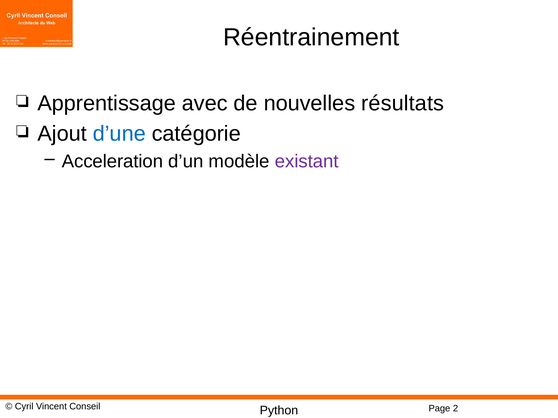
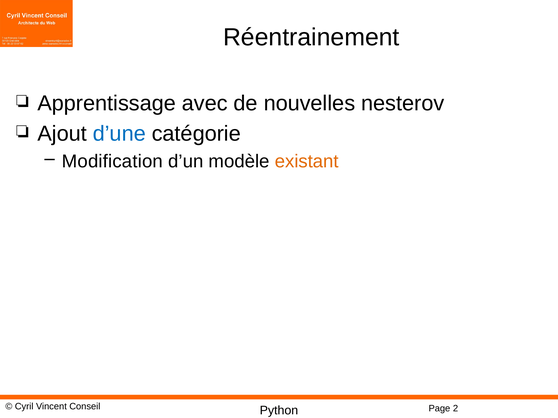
résultats: résultats -> nesterov (403, 104)
Acceleration: Acceleration -> Modification (112, 162)
existant colour: purple -> orange (307, 162)
